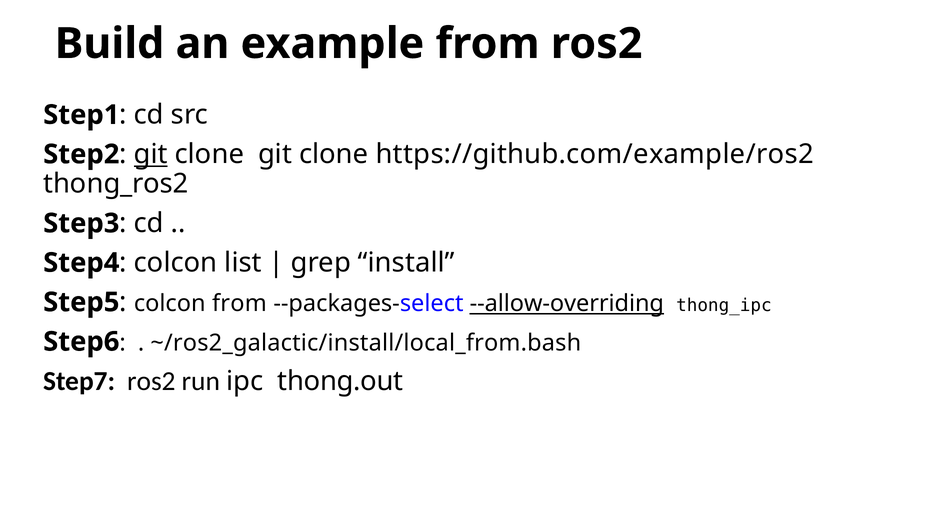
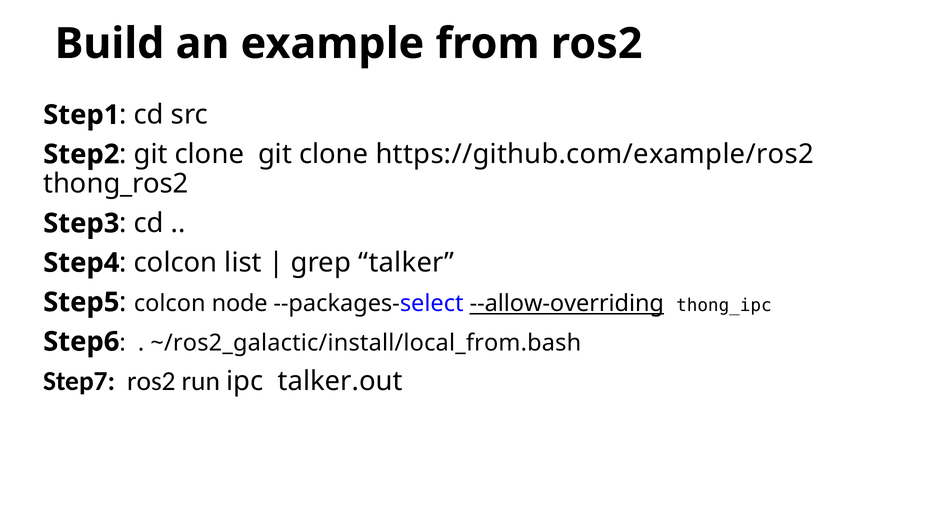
git underline: present -> none (151, 154)
install: install -> talker (406, 263)
colcon from: from -> node (240, 304)
thong.out: thong.out -> talker.out (340, 381)
